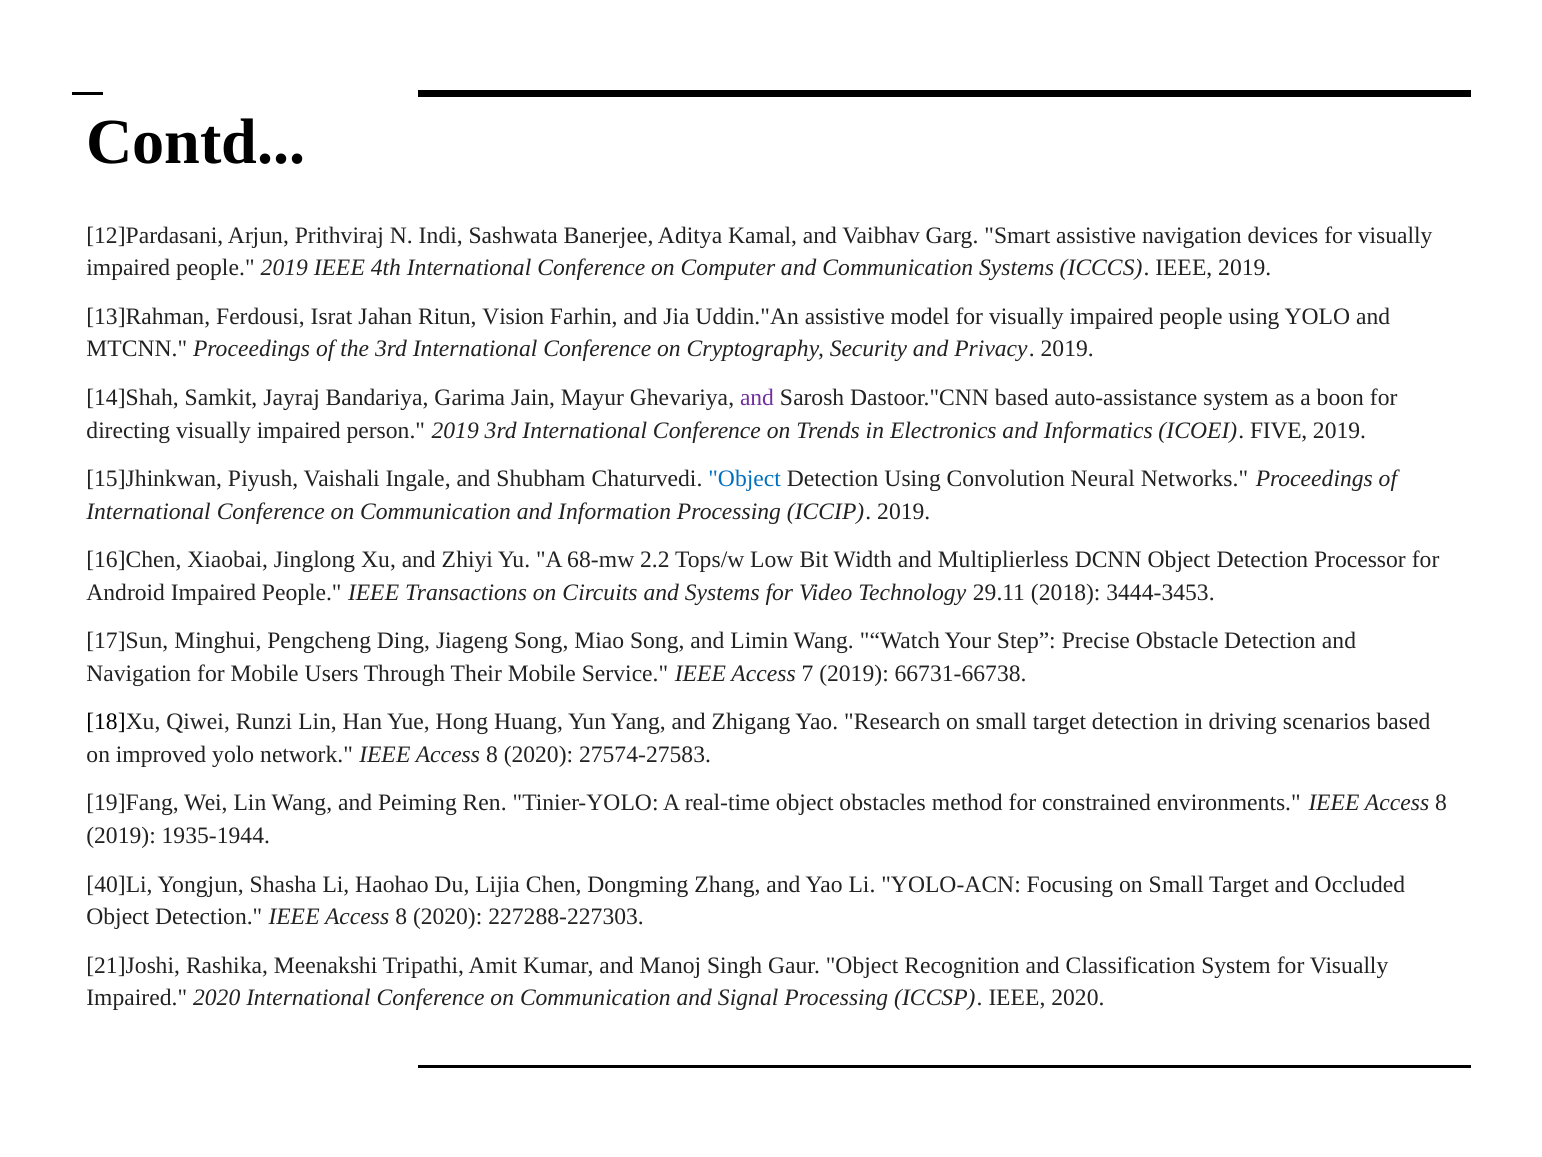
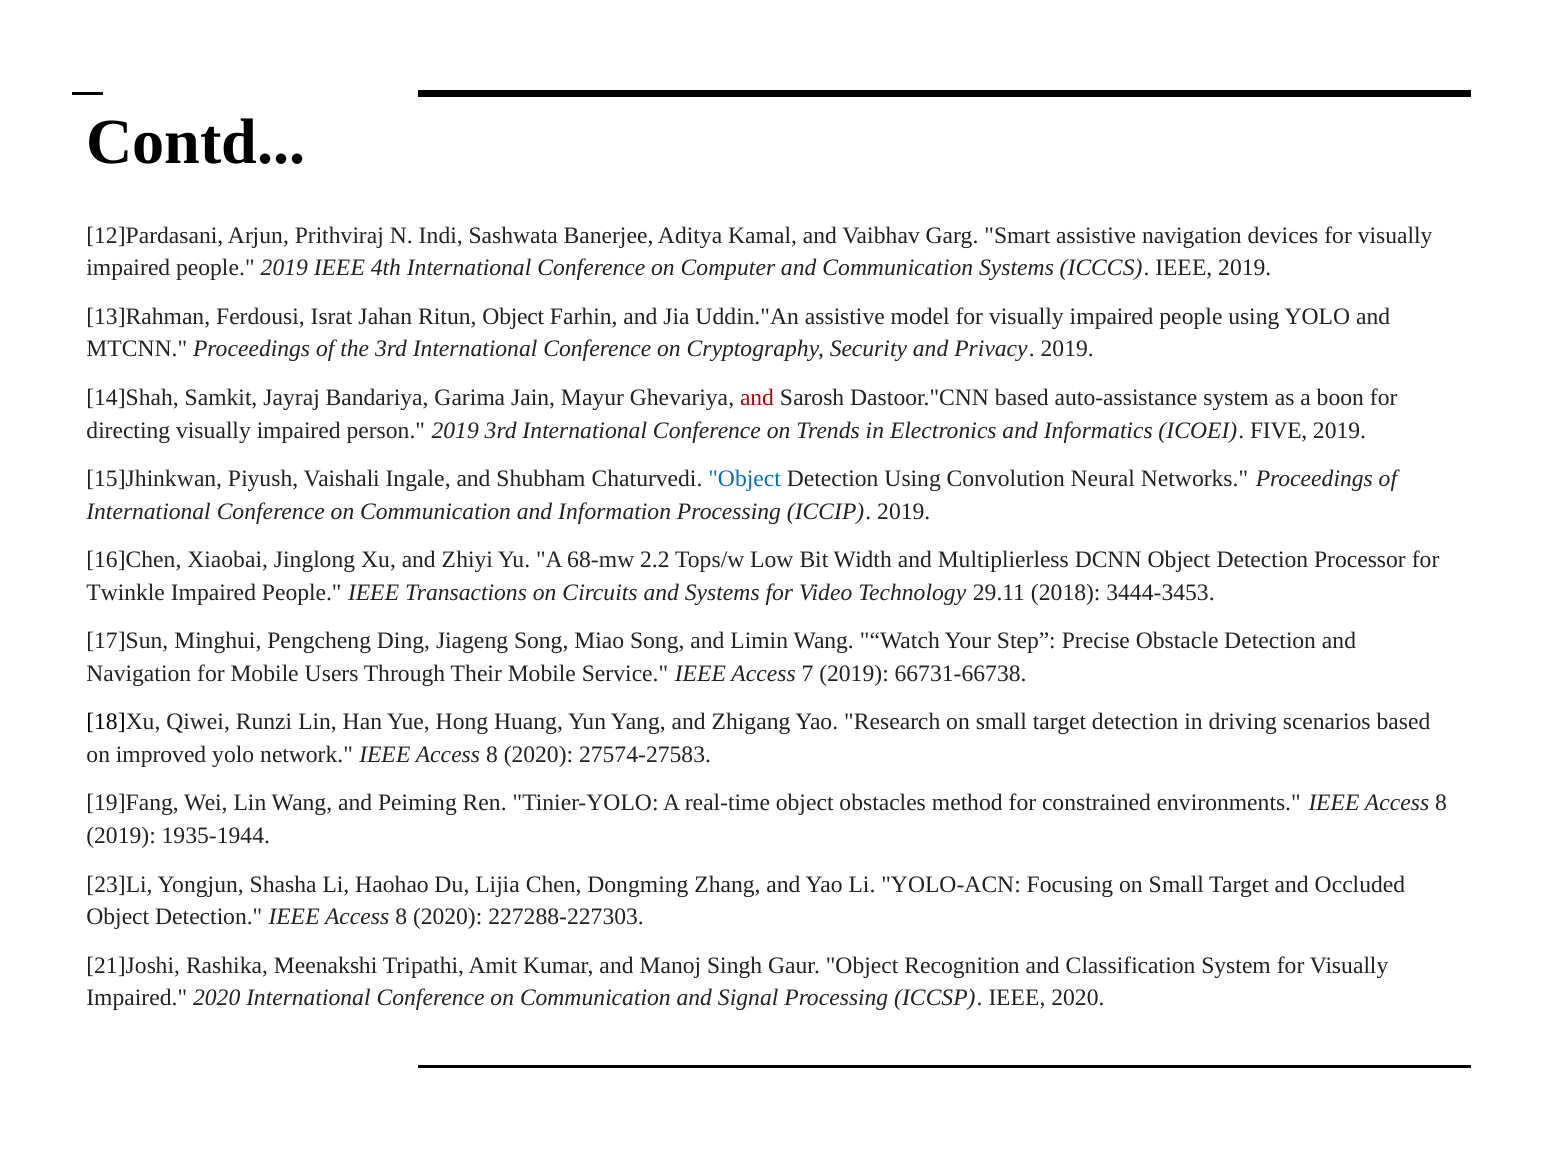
Ritun Vision: Vision -> Object (513, 317)
and colour: purple -> red (757, 398)
Android: Android -> Twinkle (126, 592)
40]Li: 40]Li -> 23]Li (120, 884)
